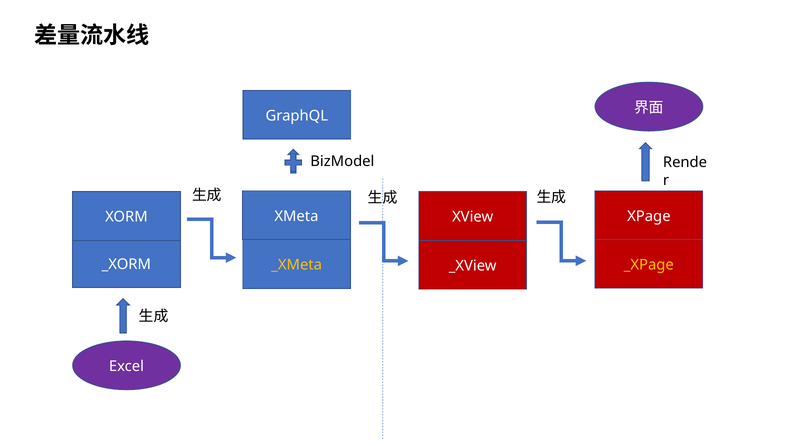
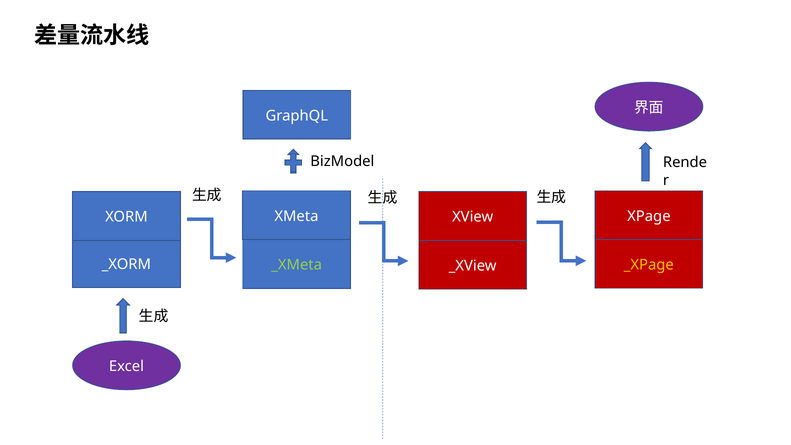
_XMeta colour: yellow -> light green (297, 265)
